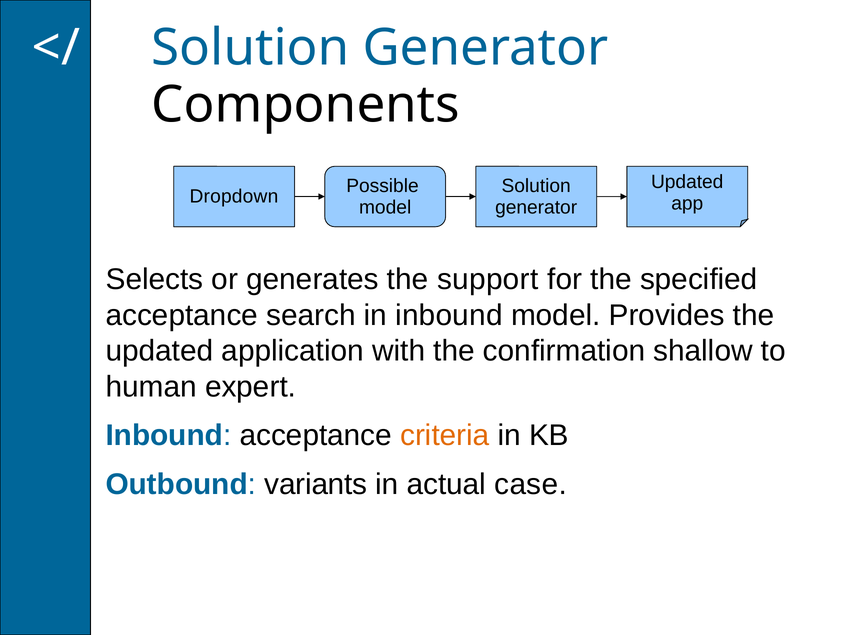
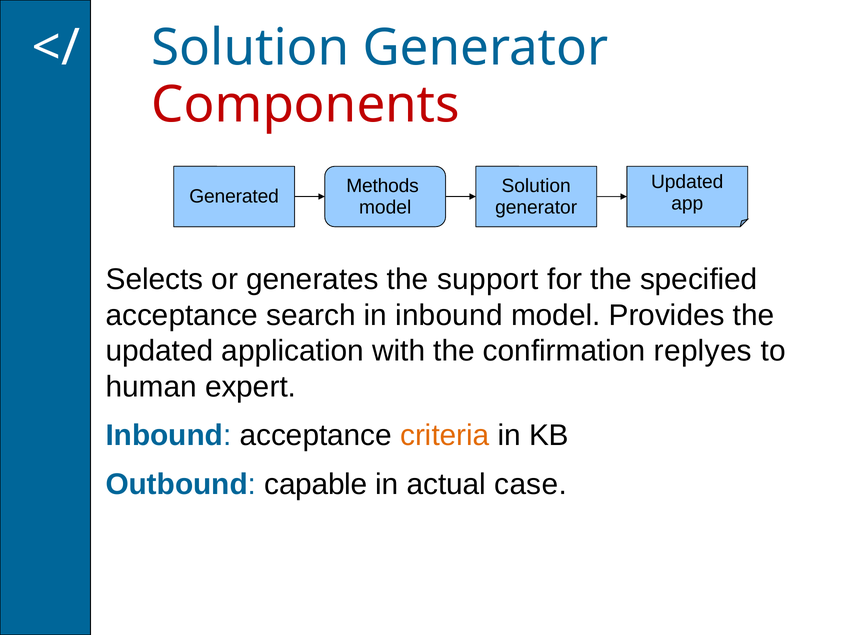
Components colour: black -> red (306, 105)
Possible: Possible -> Methods (383, 186)
Dropdown: Dropdown -> Generated (234, 196)
shallow: shallow -> replyes (703, 351)
variants: variants -> capable (316, 484)
